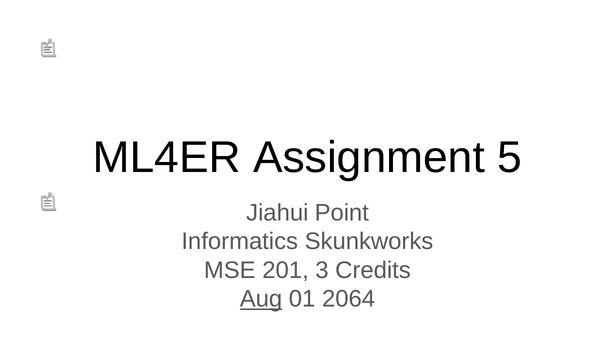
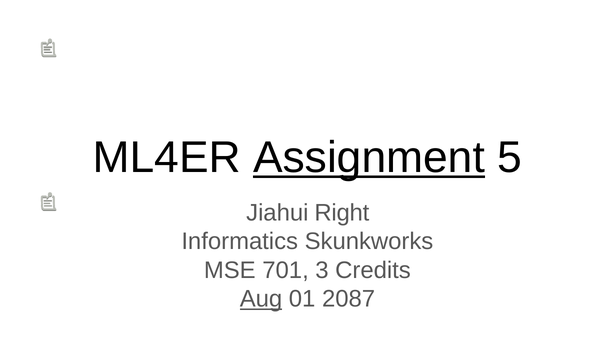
Assignment underline: none -> present (369, 158)
Point: Point -> Right (342, 213)
201: 201 -> 701 (286, 270)
2064: 2064 -> 2087 (349, 299)
